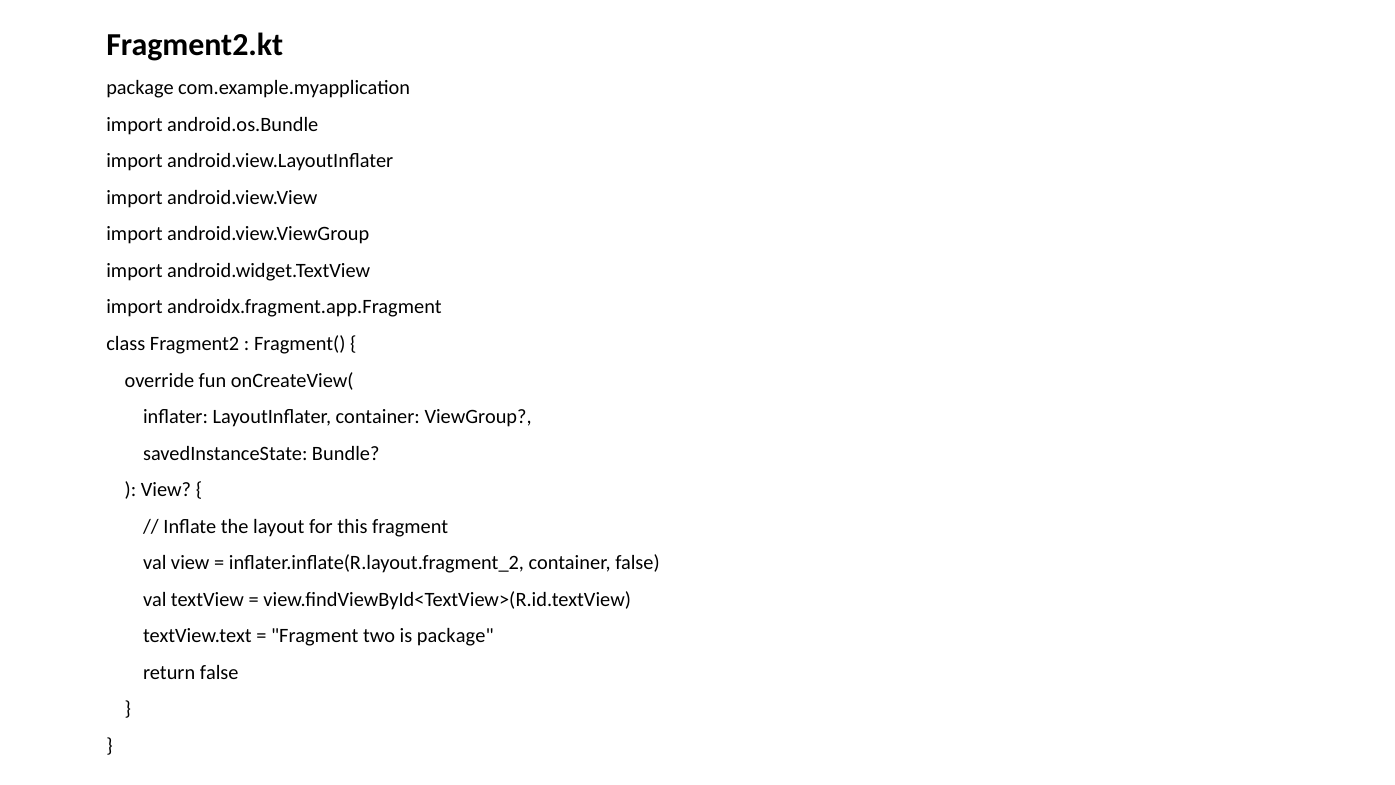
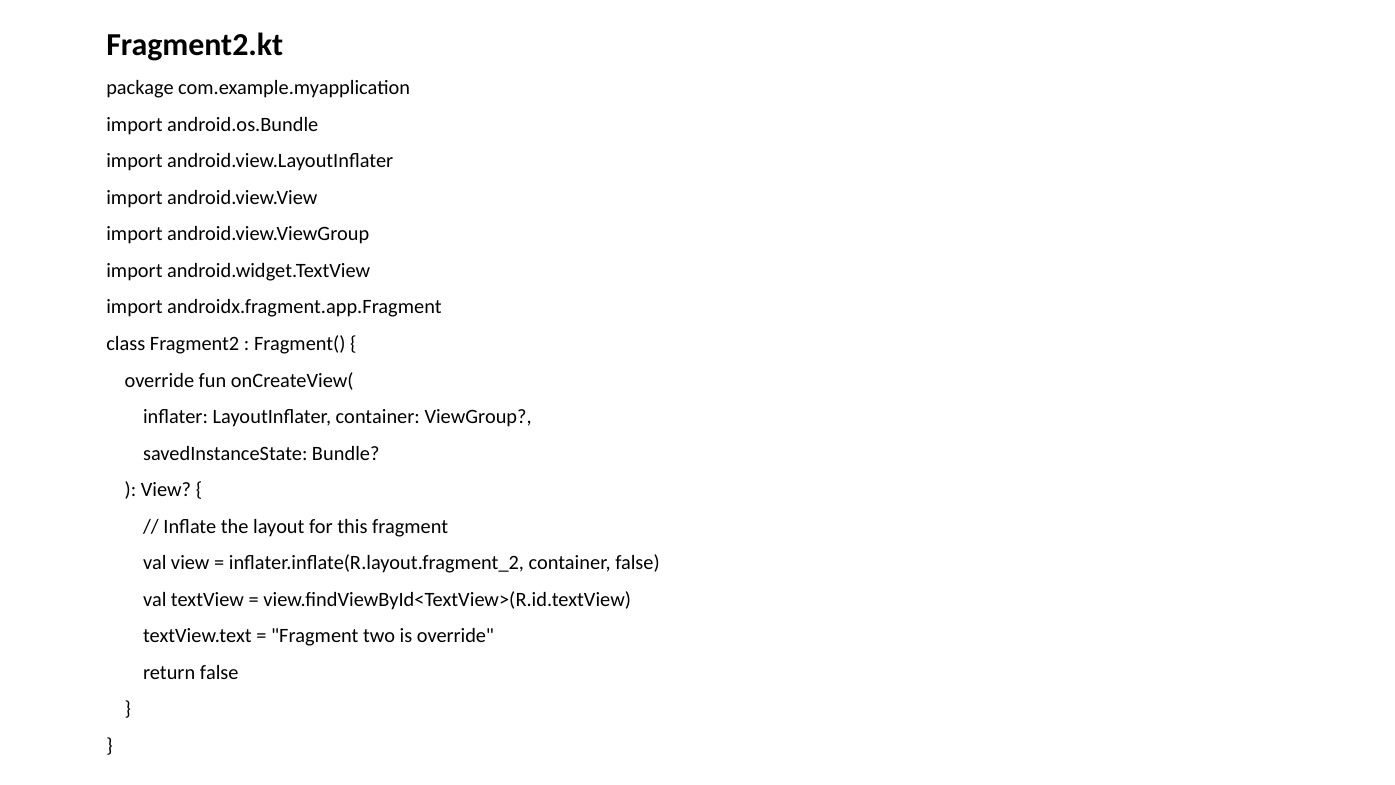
is package: package -> override (455, 636)
